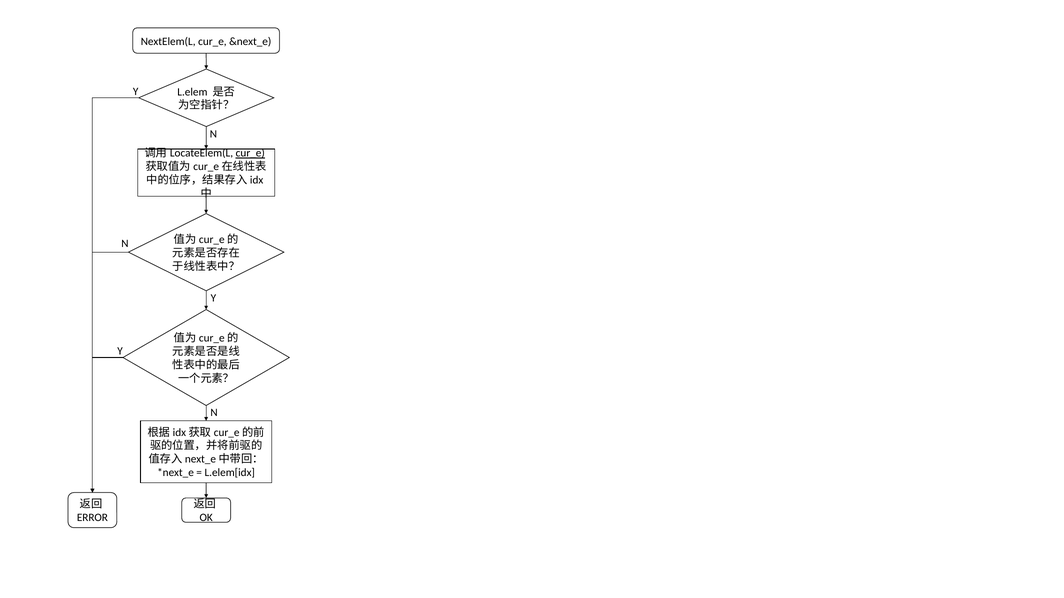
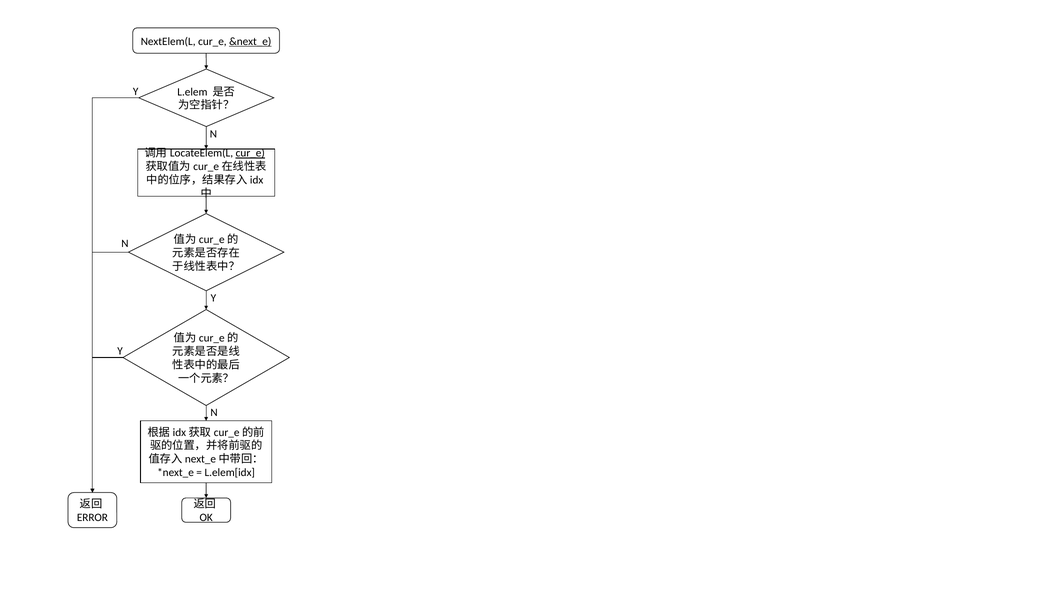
&next_e underline: none -> present (250, 41)
